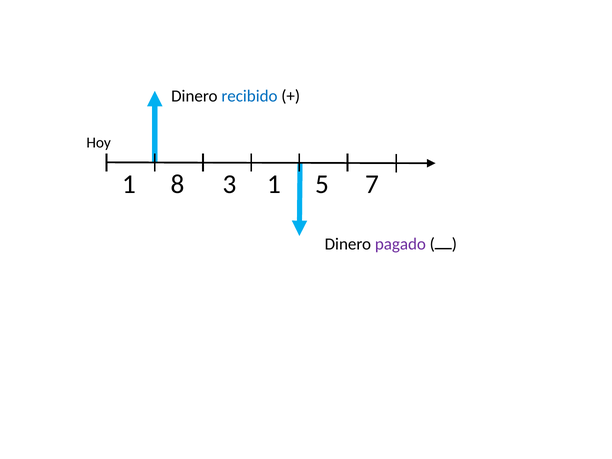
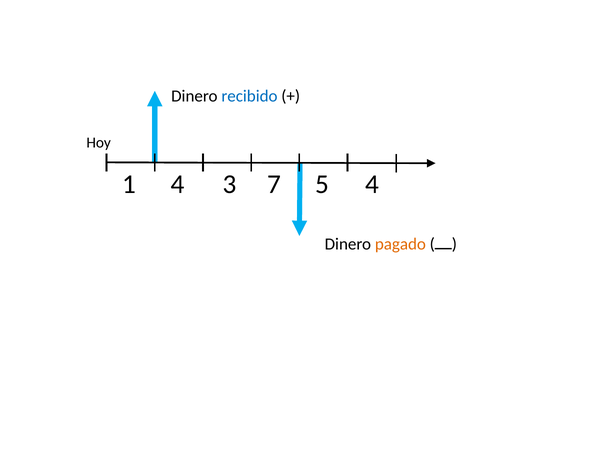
1 8: 8 -> 4 (177, 184)
3 1: 1 -> 7 (274, 184)
5 7: 7 -> 4 (372, 184)
pagado colour: purple -> orange (400, 244)
